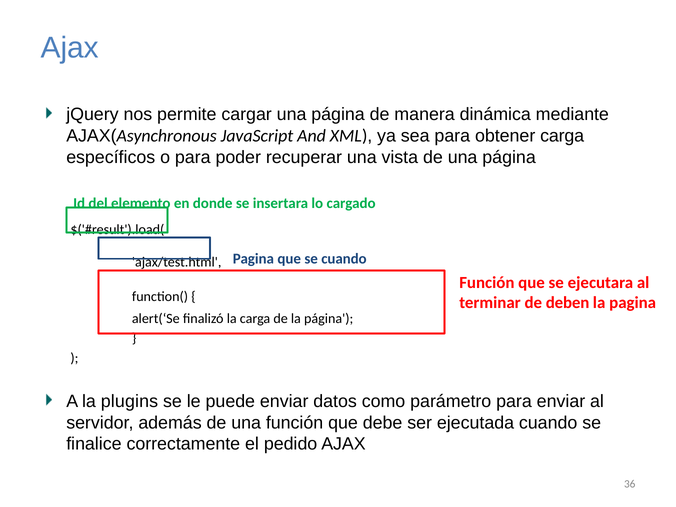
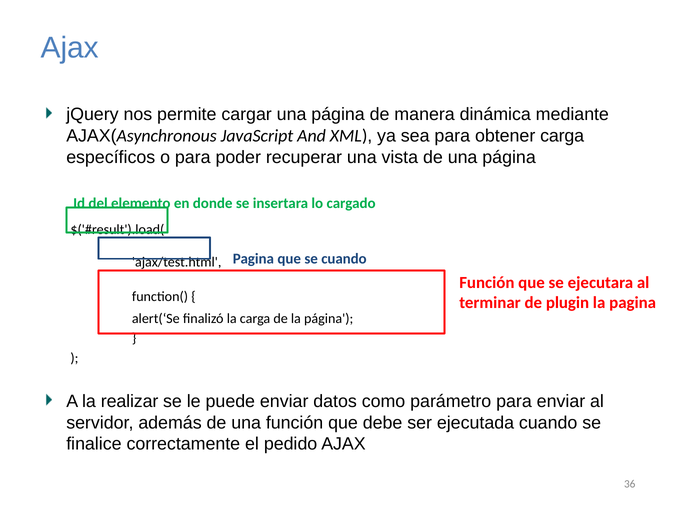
deben: deben -> plugin (567, 303)
plugins: plugins -> realizar (130, 401)
